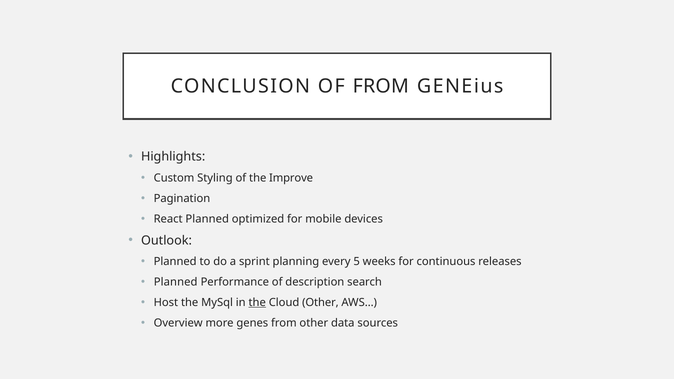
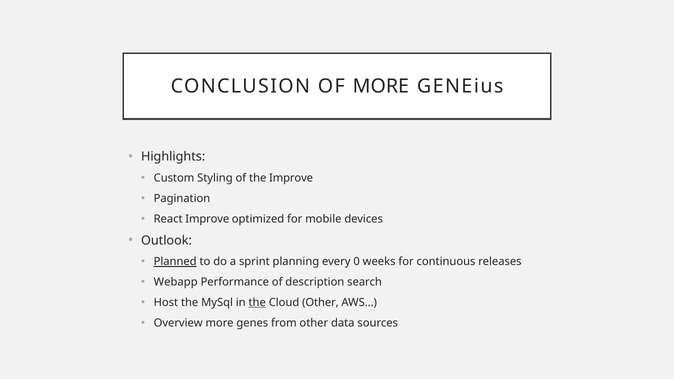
OF FROM: FROM -> MORE (381, 86)
React Planned: Planned -> Improve (207, 219)
Planned underline: none -> present (175, 262)
5: 5 -> 0 (357, 262)
Planned: Planned -> Webapp (176, 282)
